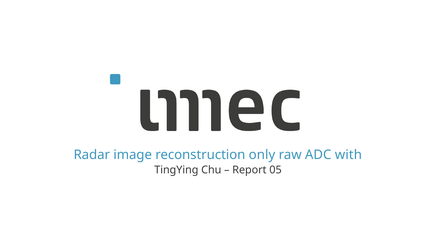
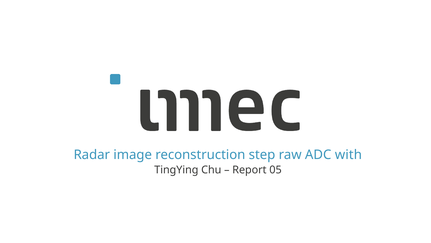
only: only -> step (262, 155)
